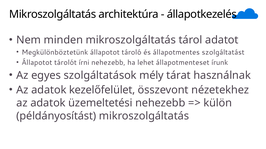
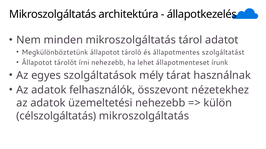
kezelőfelület: kezelőfelület -> felhasználók (102, 90)
példányosítást: példányosítást -> célszolgáltatás (56, 116)
